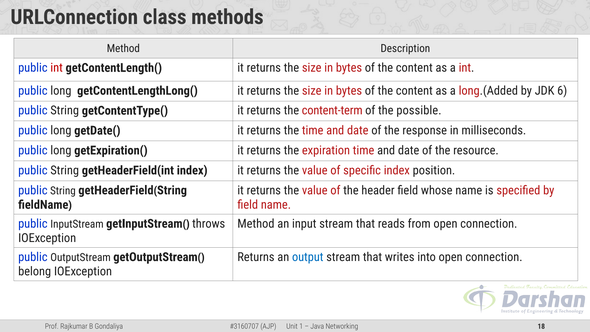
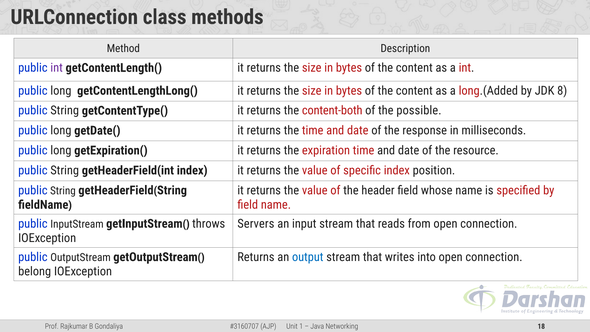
int colour: red -> purple (57, 68)
6: 6 -> 8 (562, 91)
content-term: content-term -> content-both (332, 111)
Method: Method -> Servers (256, 224)
